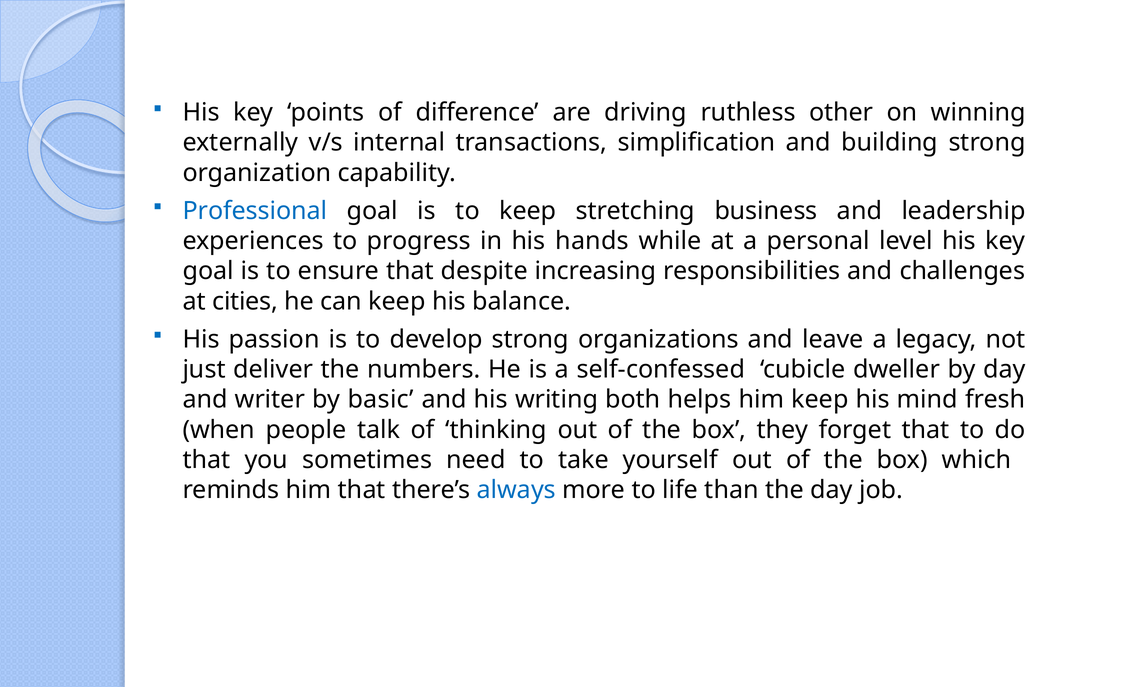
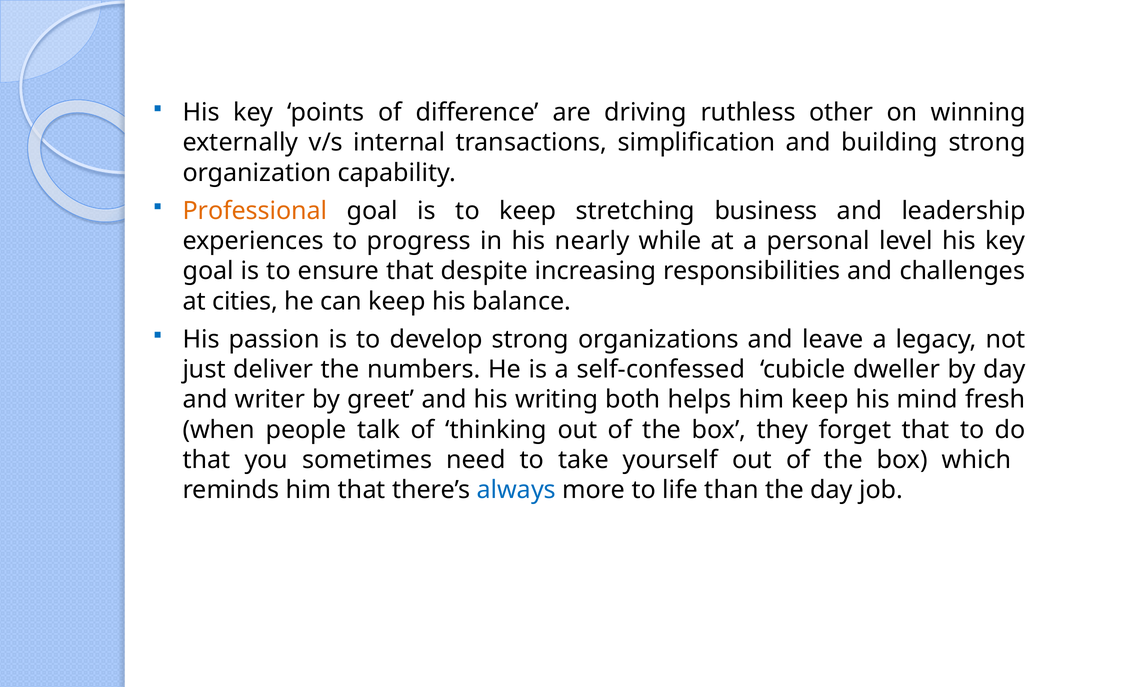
Professional colour: blue -> orange (255, 211)
hands: hands -> nearly (592, 241)
basic: basic -> greet (381, 400)
